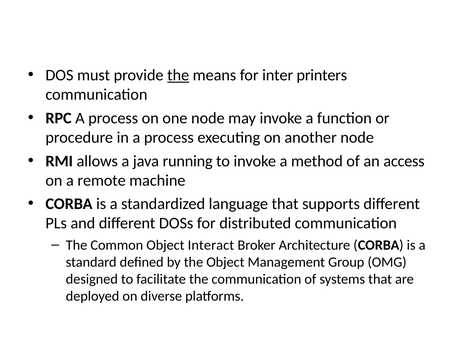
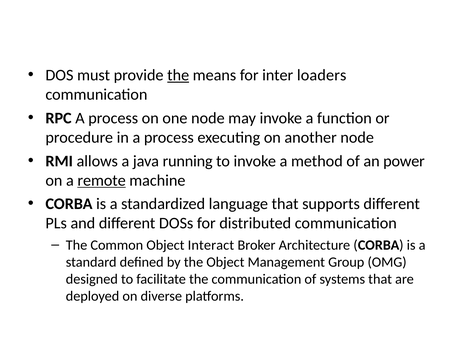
printers: printers -> loaders (322, 75)
access: access -> power (404, 161)
remote underline: none -> present (102, 181)
